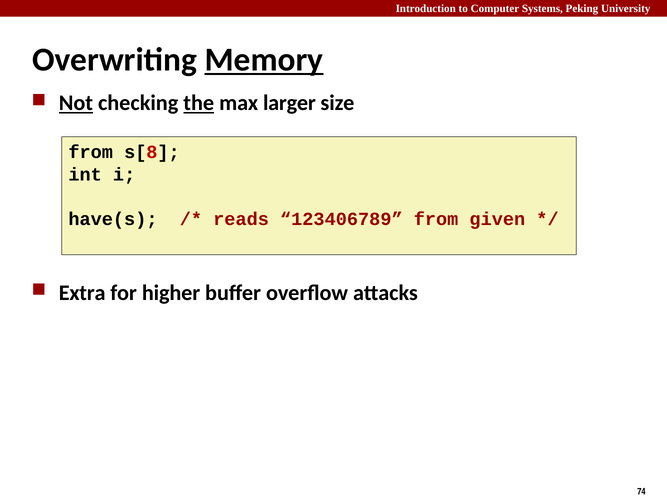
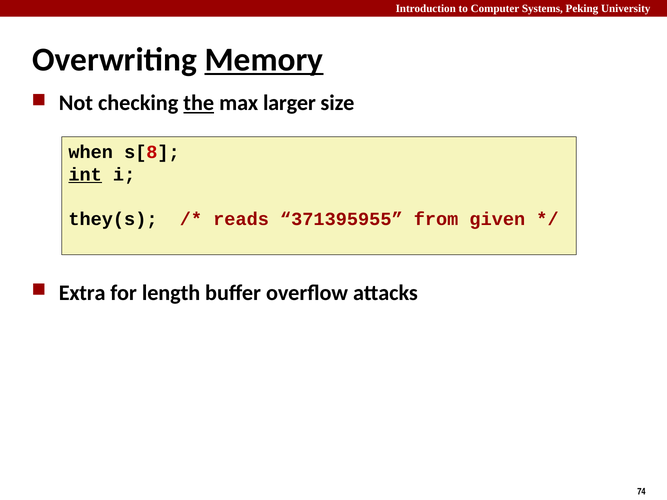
Not underline: present -> none (76, 103)
from: from -> when (91, 152)
int underline: none -> present (85, 175)
have(s: have(s -> they(s (113, 219)
123406789: 123406789 -> 371395955 (341, 219)
higher: higher -> length (171, 293)
